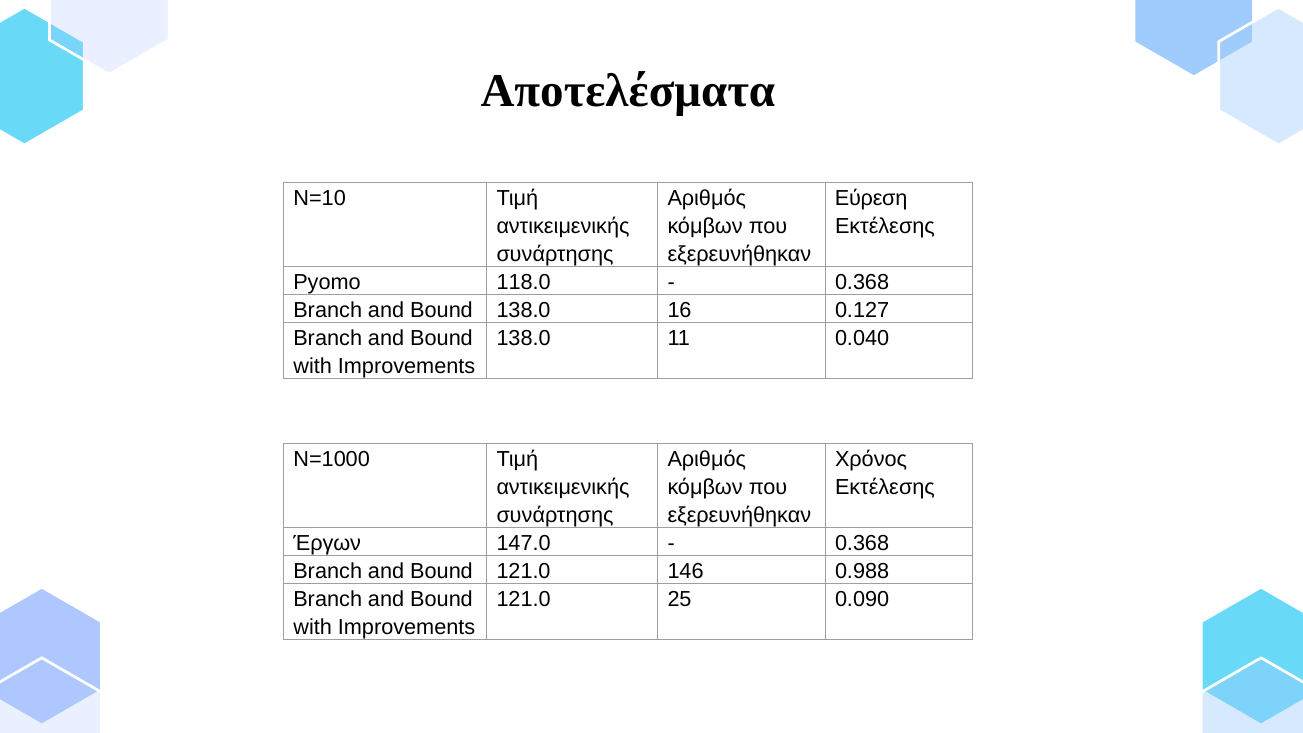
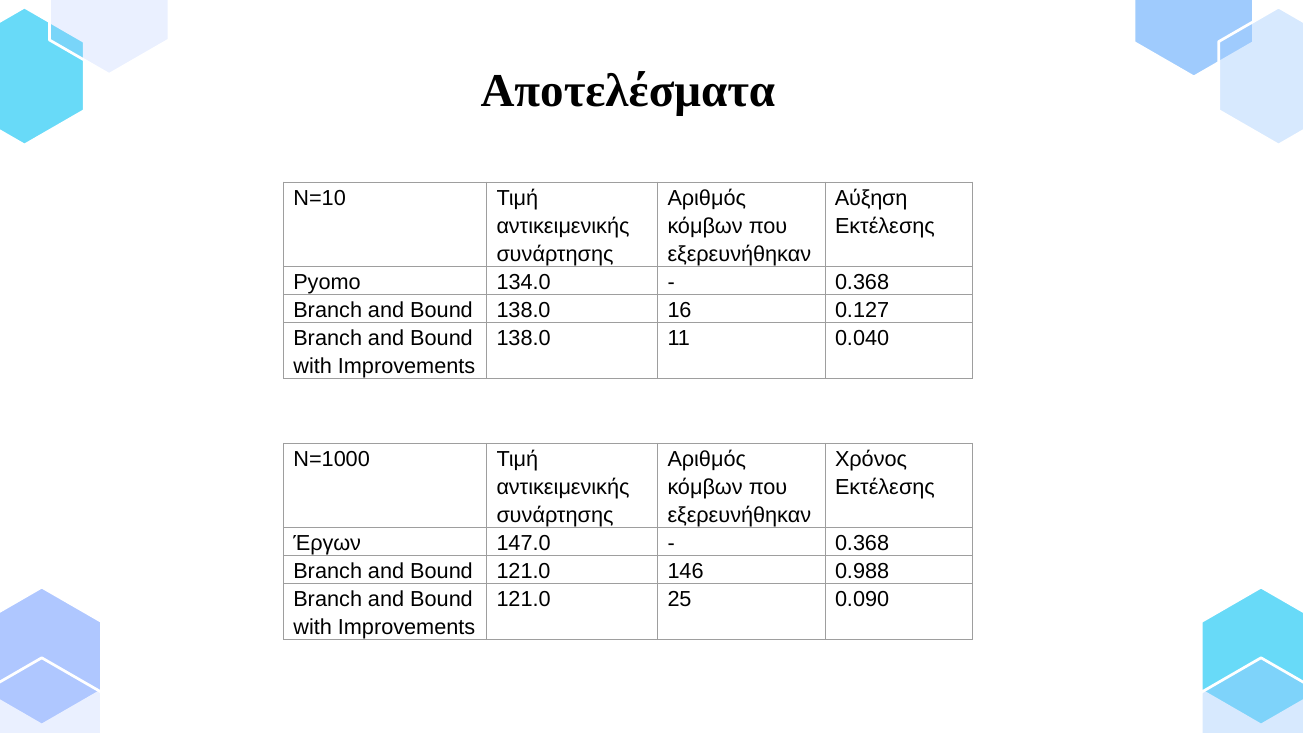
Εύρεση: Εύρεση -> Αύξηση (871, 198)
118.0: 118.0 -> 134.0 (524, 282)
